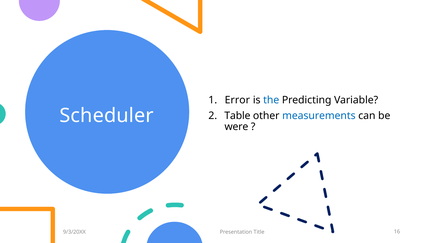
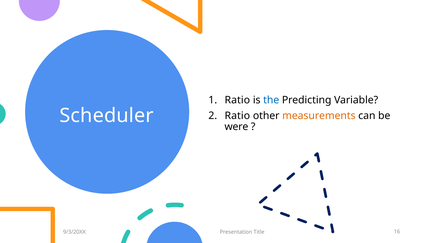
Error: Error -> Ratio (237, 100)
Table: Table -> Ratio (237, 116)
measurements colour: blue -> orange (319, 116)
